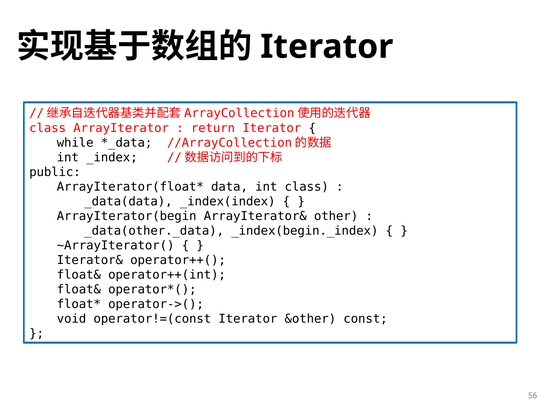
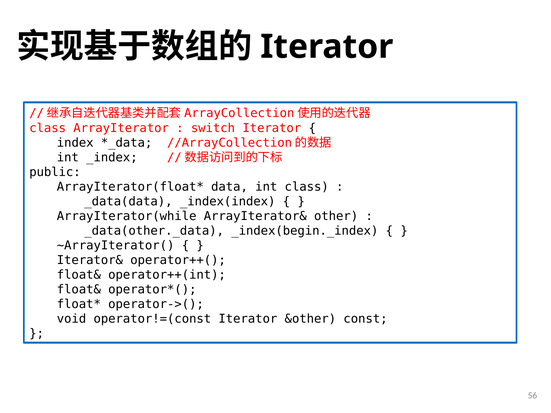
return: return -> switch (213, 128)
while: while -> index (75, 143)
ArrayIterator(begin: ArrayIterator(begin -> ArrayIterator(while (127, 216)
